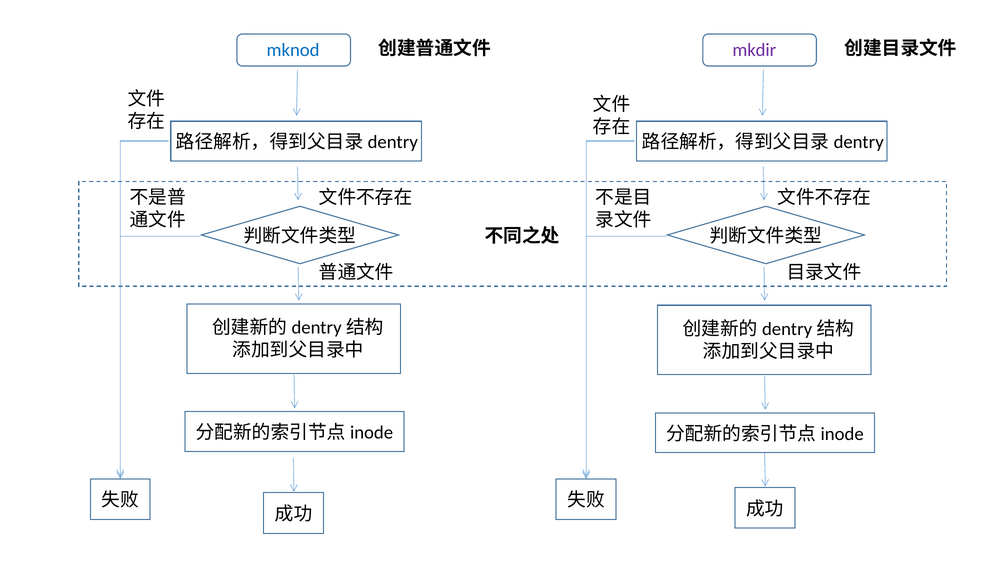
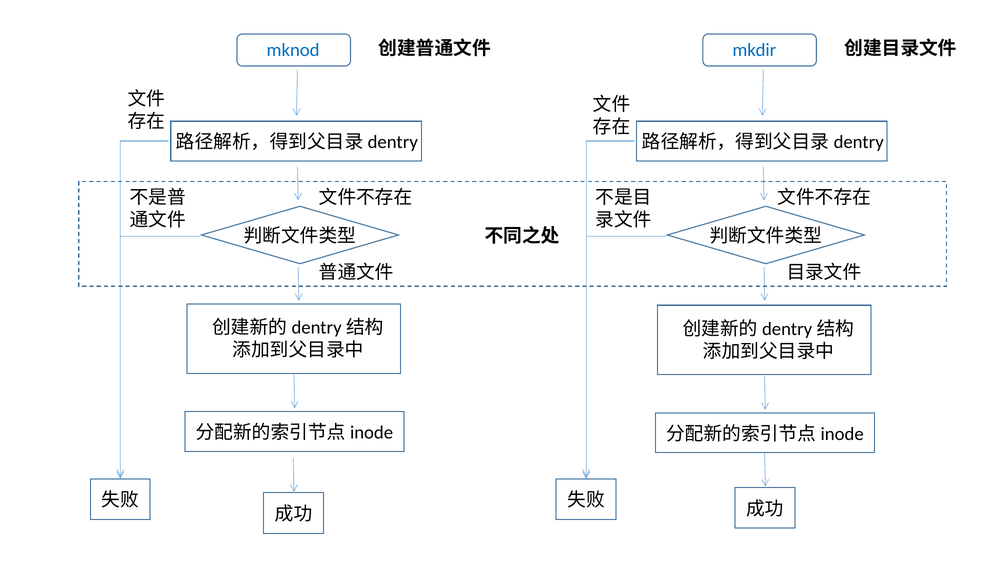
mkdir colour: purple -> blue (754, 50)
